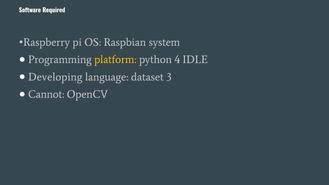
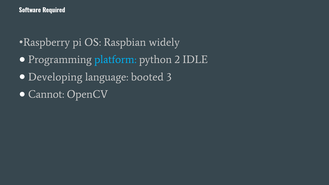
system: system -> widely (164, 42)
platform colour: yellow -> light blue (115, 60)
4: 4 -> 2 (177, 60)
dataset: dataset -> booted (147, 77)
